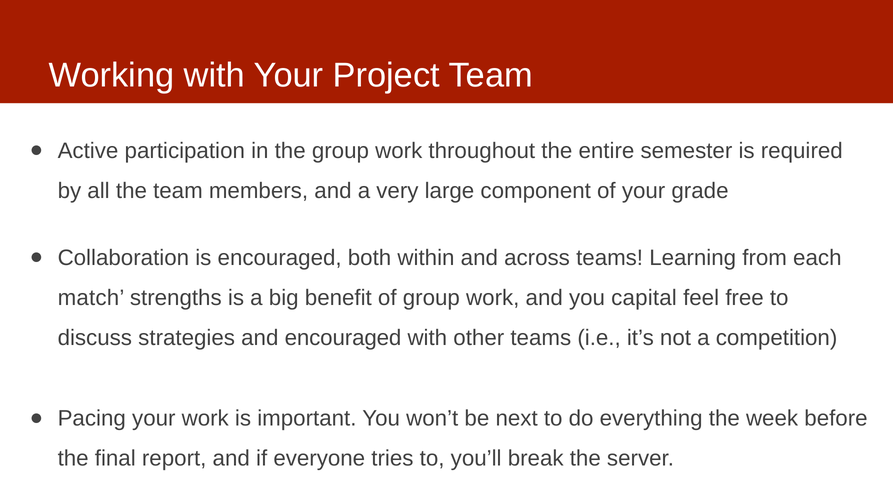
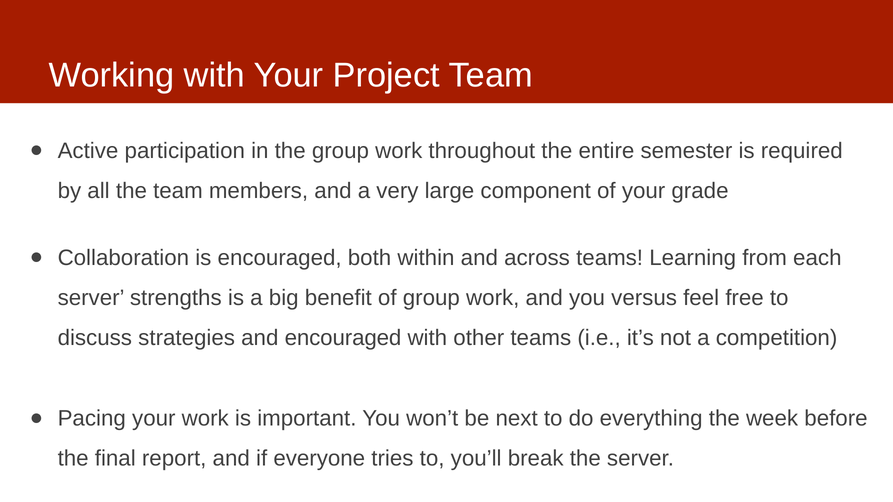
match: match -> server (91, 298)
capital: capital -> versus (644, 298)
